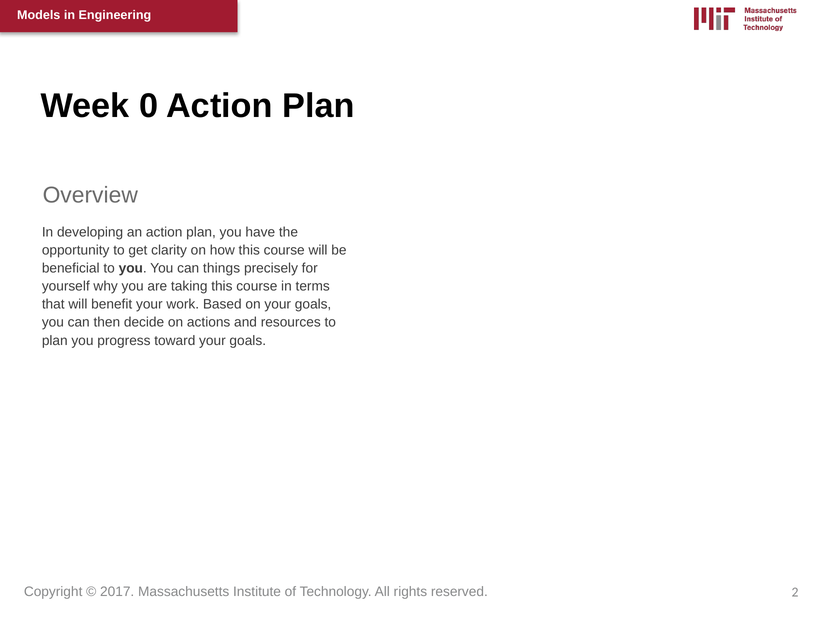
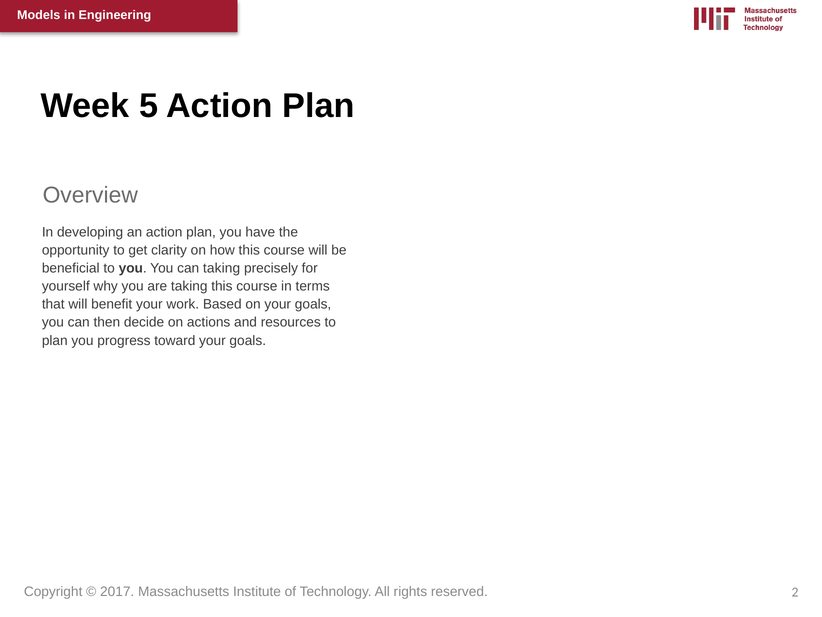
0: 0 -> 5 (149, 106)
can things: things -> taking (222, 268)
